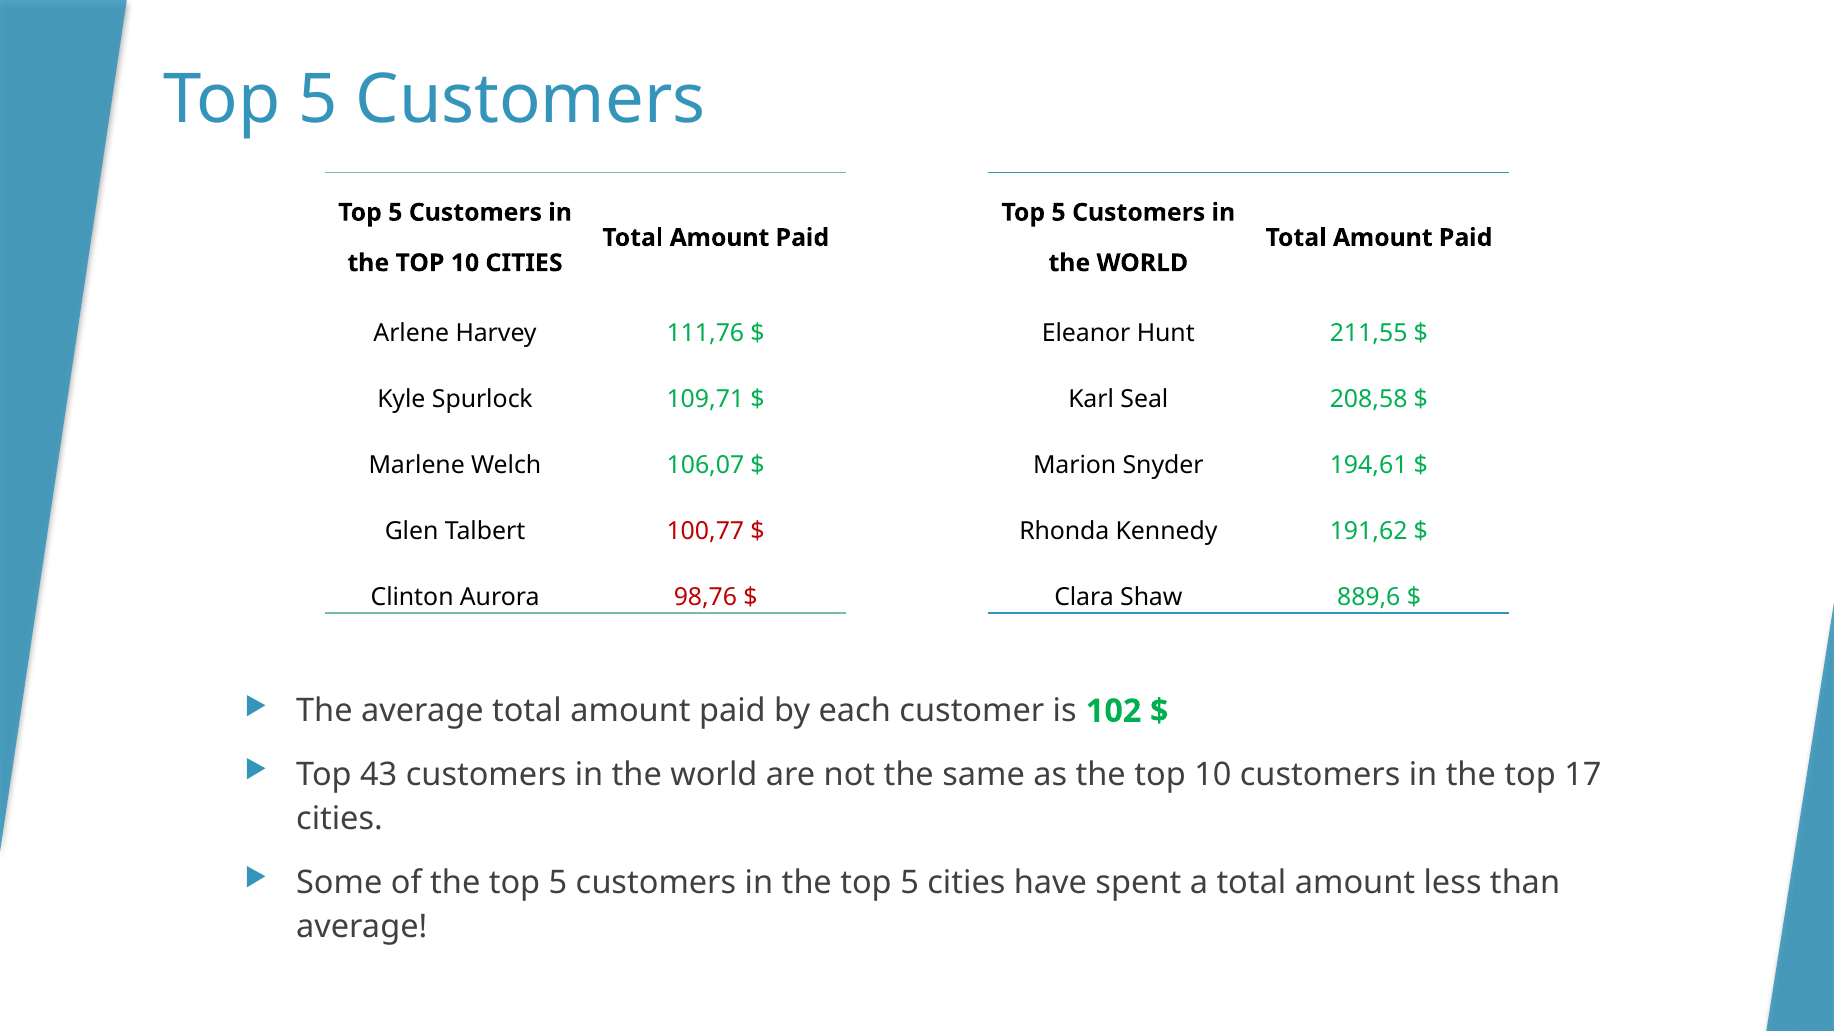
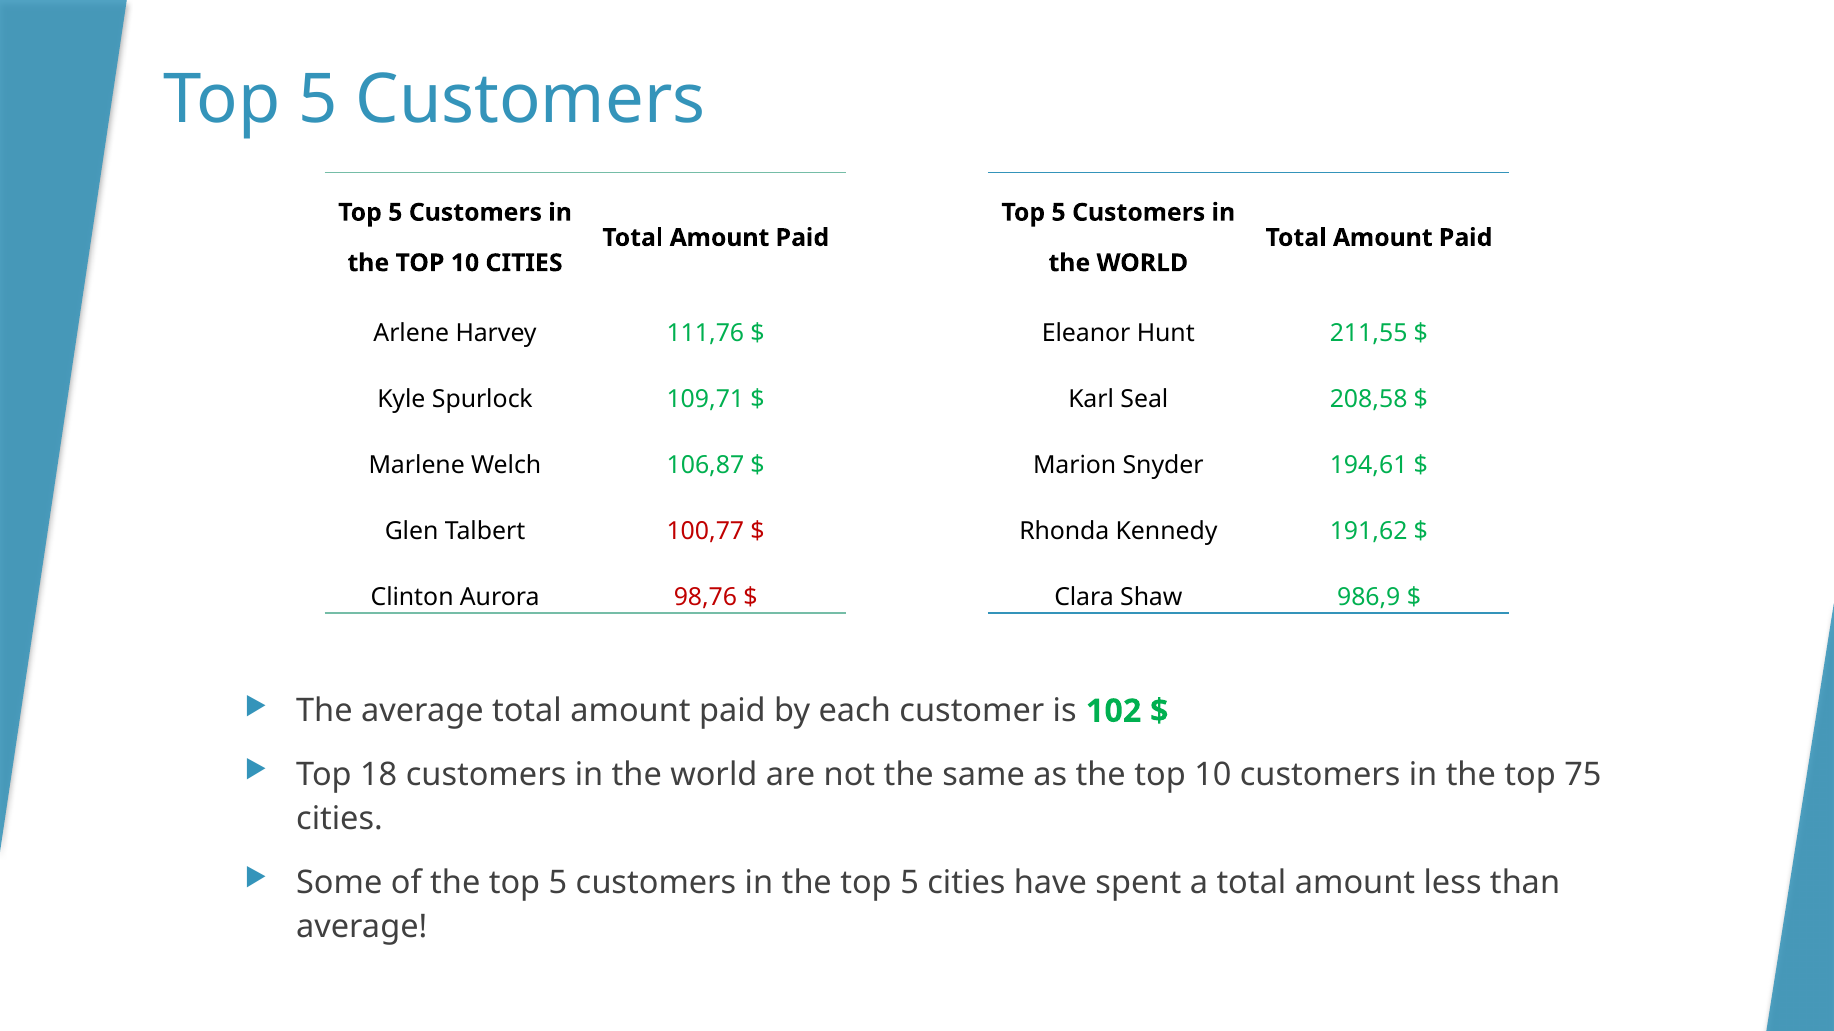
106,07: 106,07 -> 106,87 (705, 465)
889,6: 889,6 -> 986,9 (1369, 598)
43: 43 -> 18 (379, 775)
17: 17 -> 75 (1583, 775)
